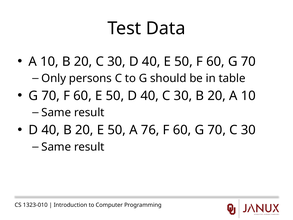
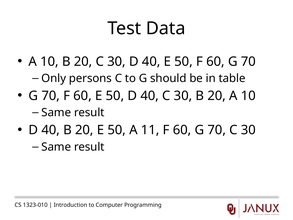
76: 76 -> 11 (150, 130)
